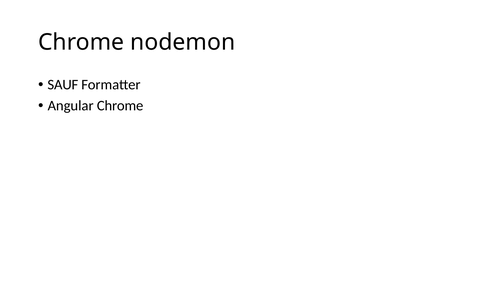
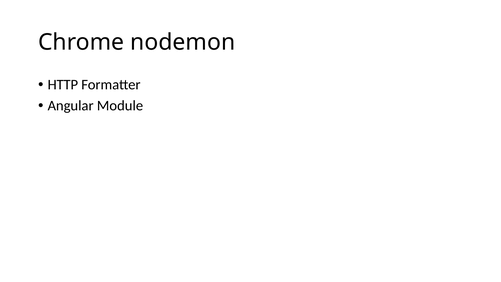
SAUF: SAUF -> HTTP (63, 85)
Angular Chrome: Chrome -> Module (120, 106)
